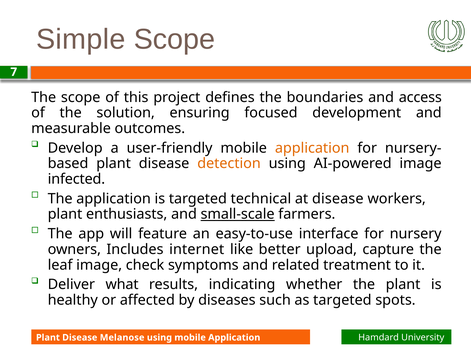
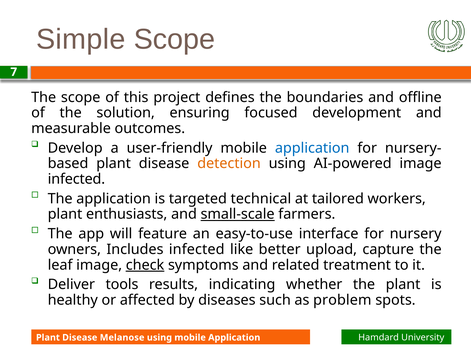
access: access -> offline (420, 97)
application colour: orange -> blue (312, 148)
at disease: disease -> tailored (338, 199)
Includes internet: internet -> infected (197, 250)
check underline: none -> present (145, 265)
what: what -> tools (122, 285)
as targeted: targeted -> problem (342, 300)
